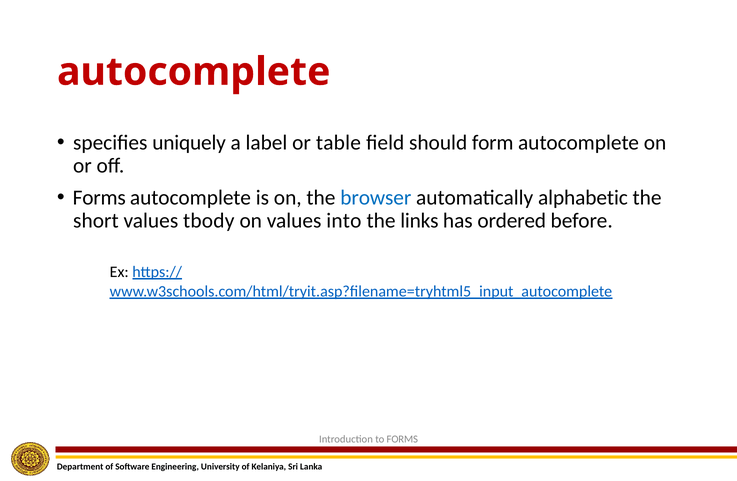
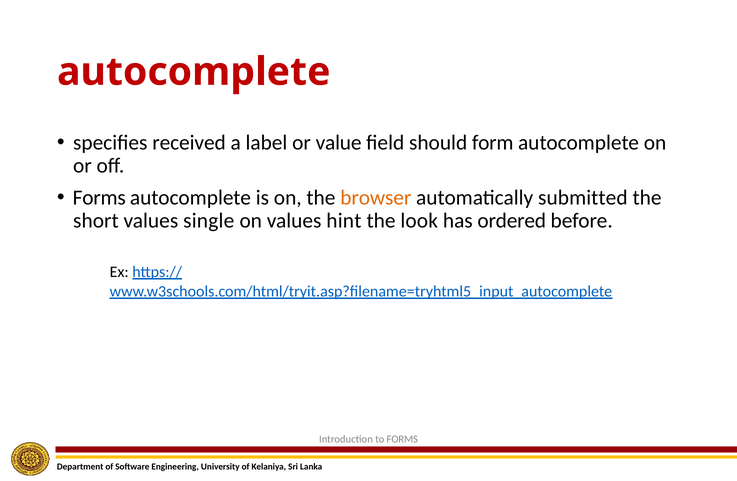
uniquely: uniquely -> received (189, 143)
table: table -> value (339, 143)
browser colour: blue -> orange (376, 198)
alphabetic: alphabetic -> submitted (583, 198)
tbody: tbody -> single (209, 221)
into: into -> hint (344, 221)
links: links -> look (419, 221)
